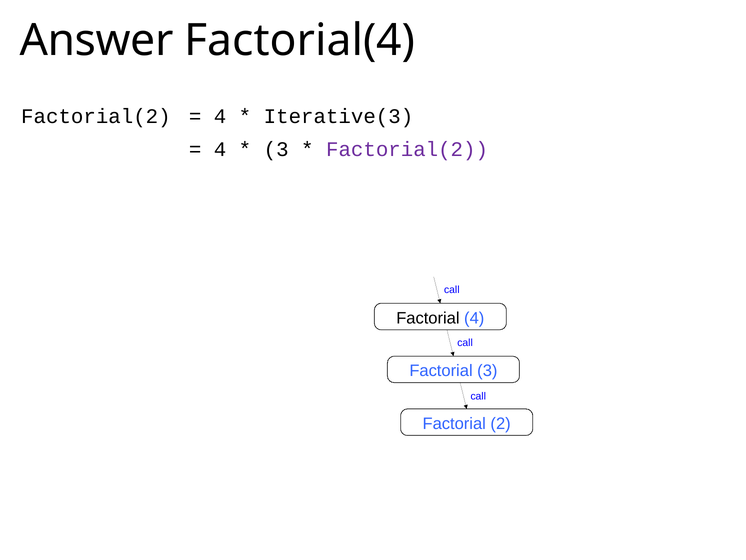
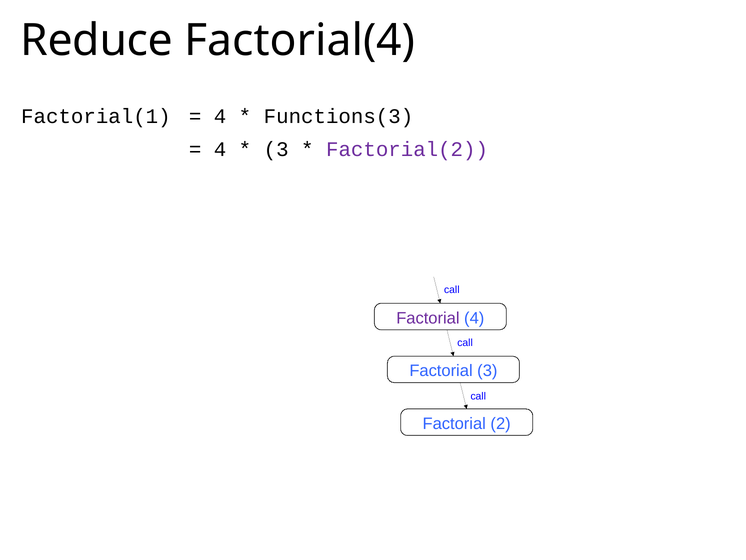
Answer: Answer -> Reduce (97, 41)
Factorial(2: Factorial(2 -> Factorial(1 (96, 116)
Iterative(3: Iterative(3 -> Functions(3 (338, 116)
Factorial colour: black -> purple (428, 318)
